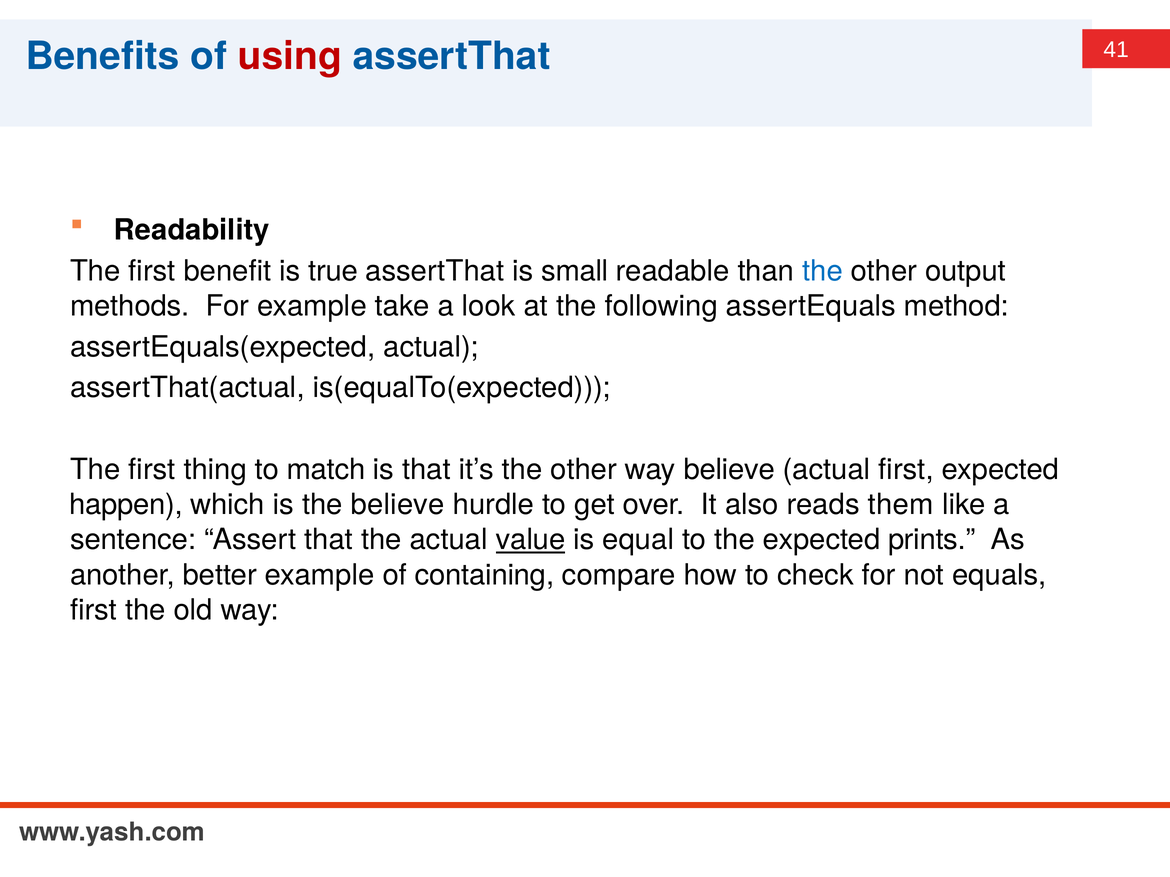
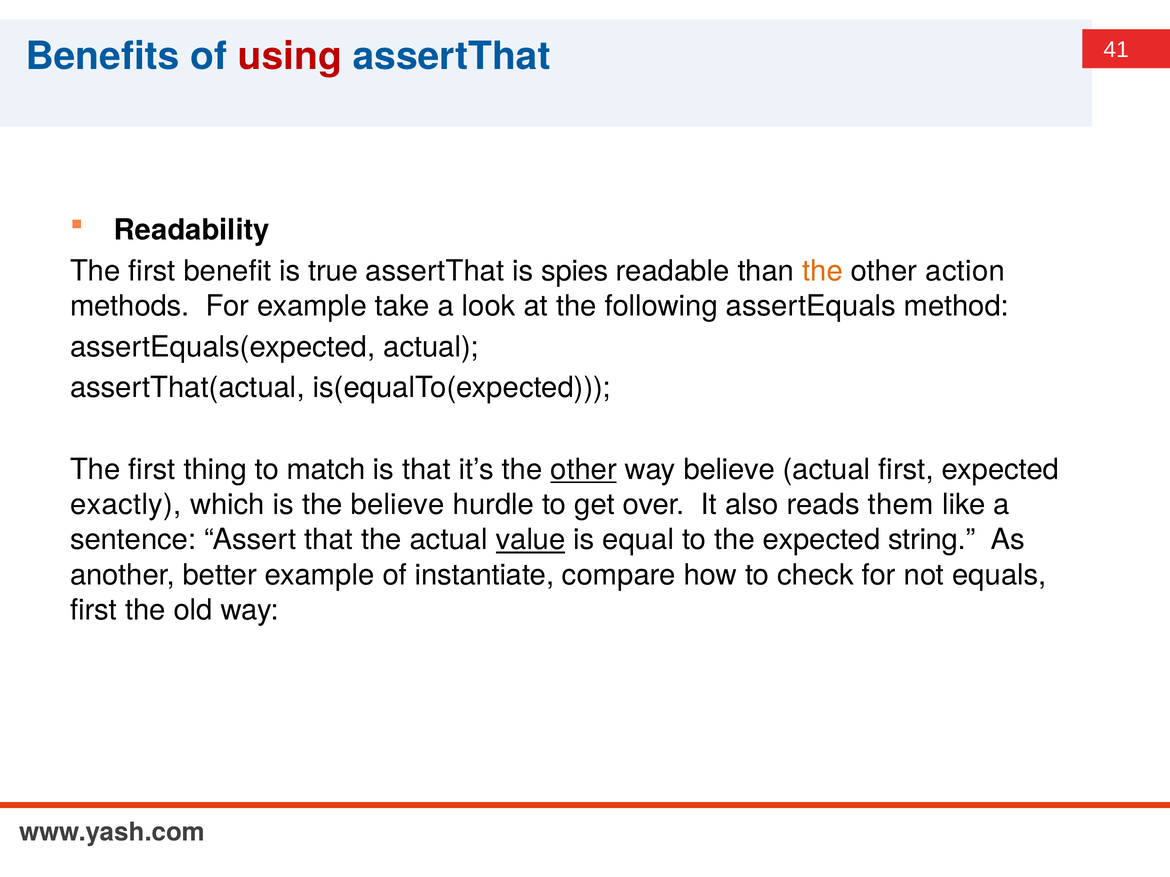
small: small -> spies (575, 271)
the colour: blue -> orange (823, 271)
output: output -> action (965, 271)
other underline: none -> present (584, 470)
happen: happen -> exactly (126, 505)
prints: prints -> string (932, 540)
containing: containing -> instantiate (485, 575)
